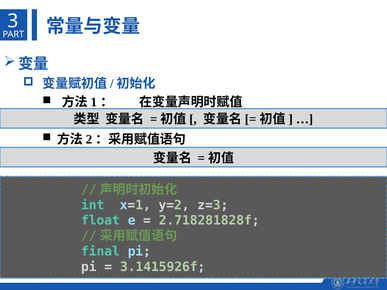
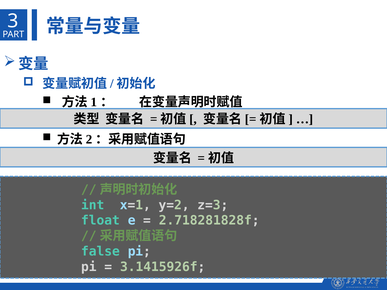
final: final -> false (101, 252)
